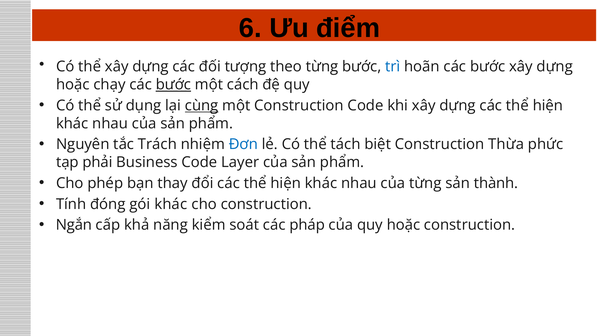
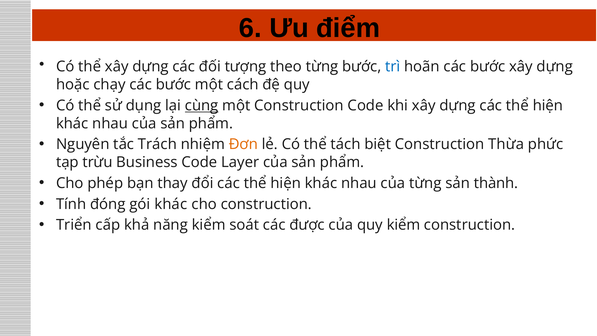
bước underline: present -> none (173, 85)
Đơn colour: blue -> orange (243, 144)
phải: phải -> trừu (98, 162)
Ngắn: Ngắn -> Triển (74, 225)
pháp: pháp -> được (307, 225)
quy hoặc: hoặc -> kiểm (403, 225)
